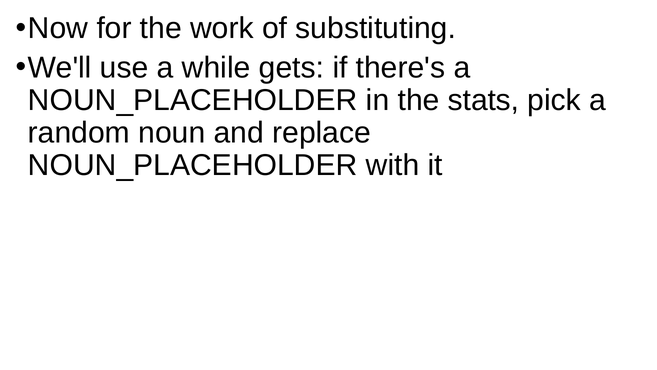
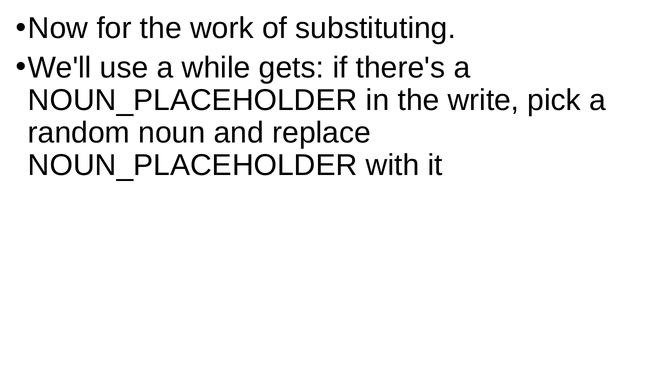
stats: stats -> write (484, 100)
